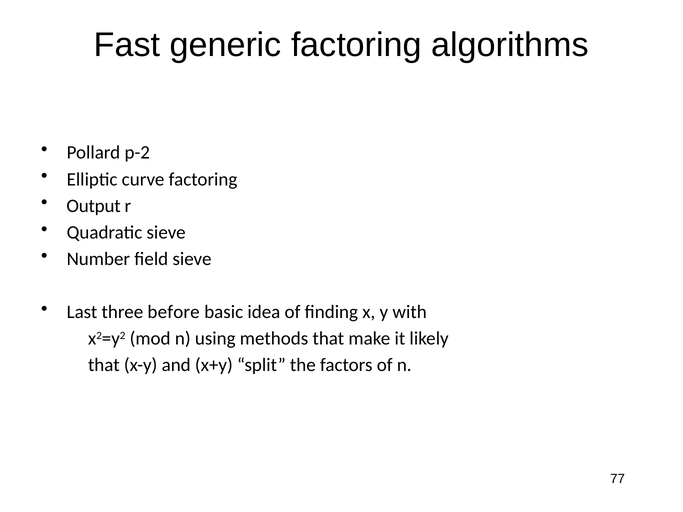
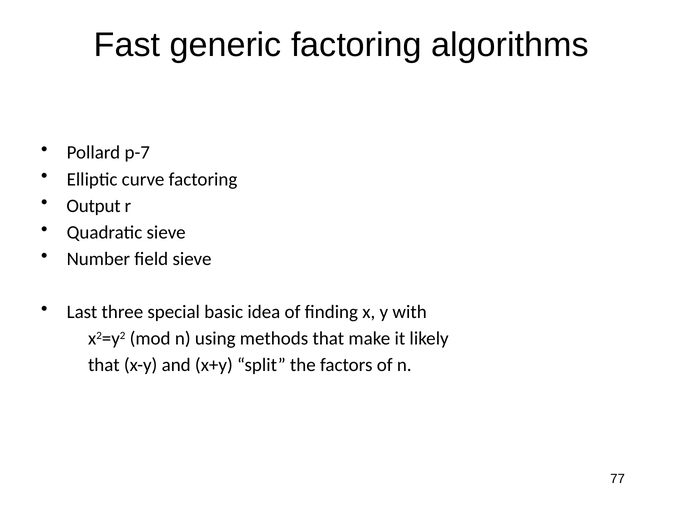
p-2: p-2 -> p-7 (137, 153)
before: before -> special (174, 312)
